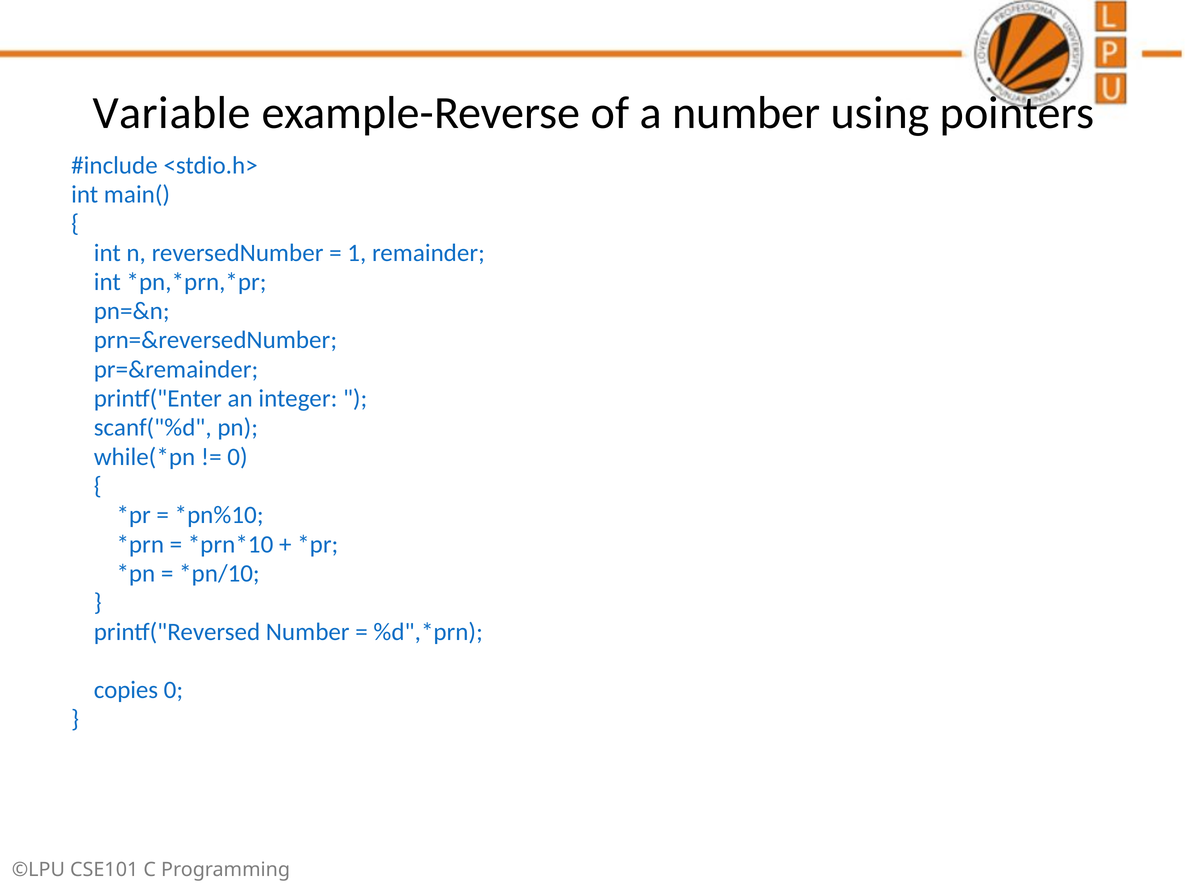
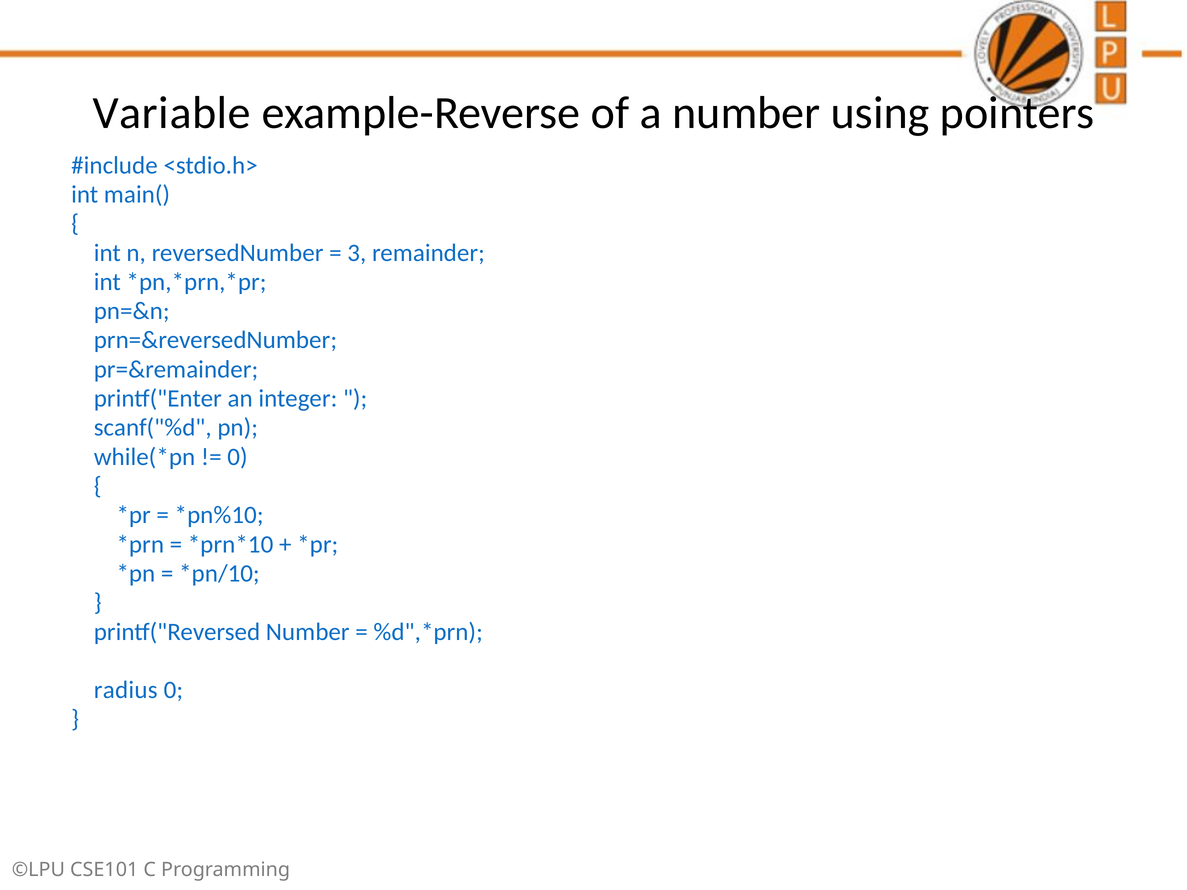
1: 1 -> 3 (357, 253)
copies: copies -> radius (126, 690)
